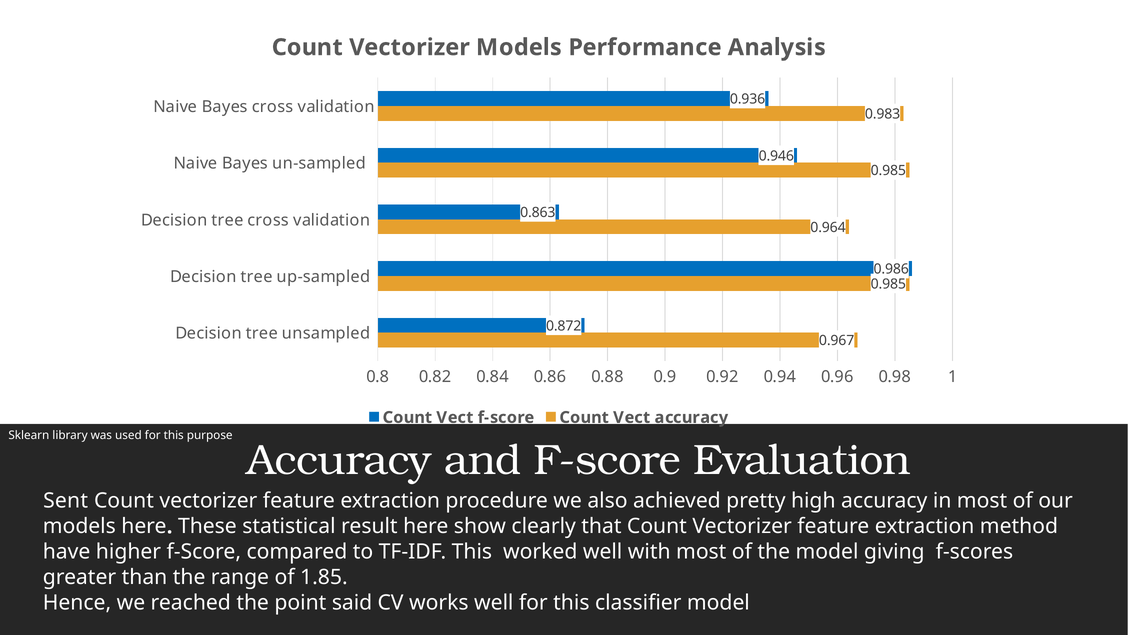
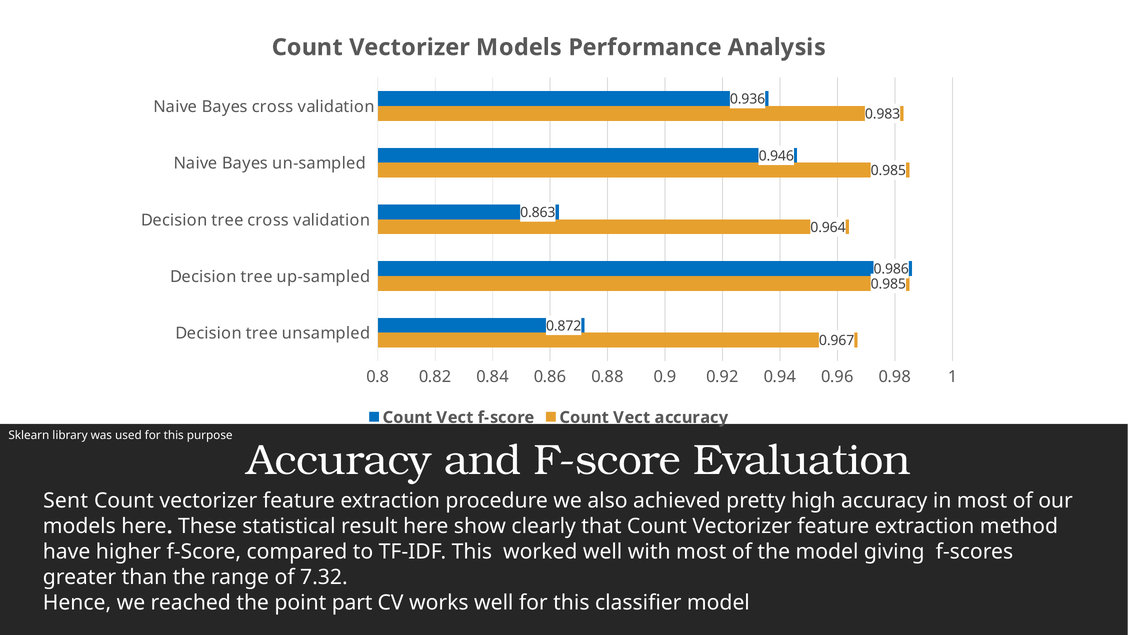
1.85: 1.85 -> 7.32 (324, 577)
said: said -> part (352, 602)
